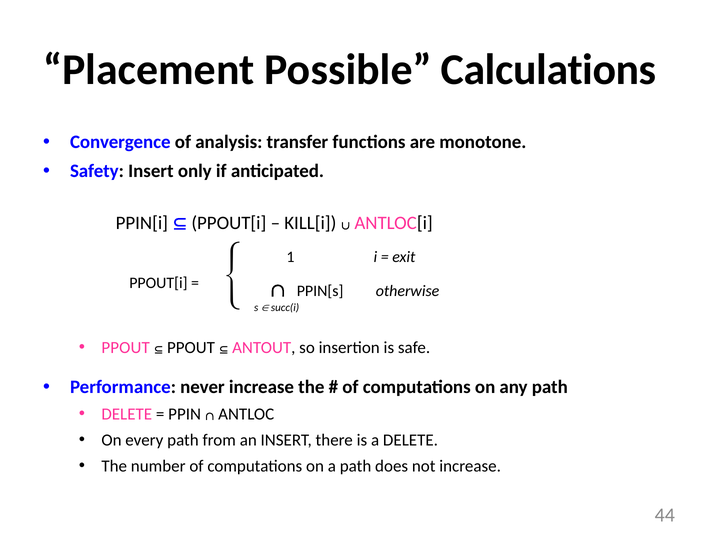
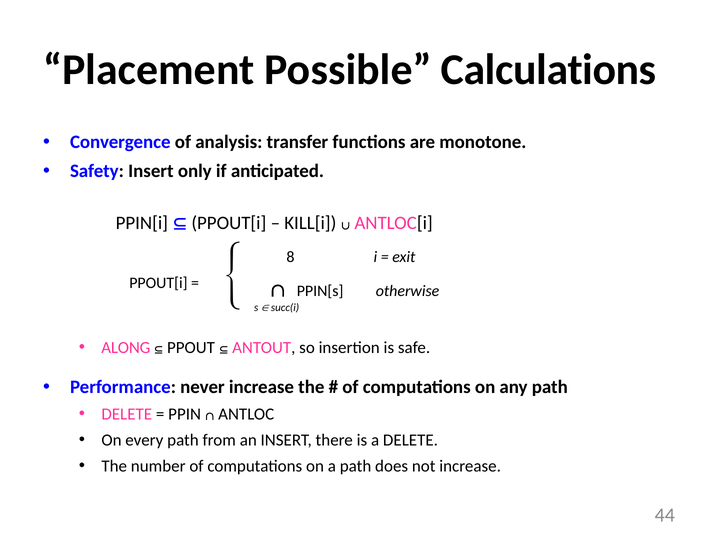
1: 1 -> 8 (291, 257)
PPOUT: PPOUT -> ALONG (126, 347)
